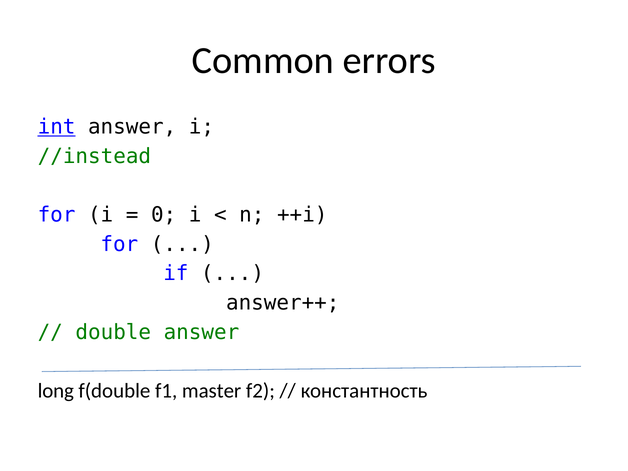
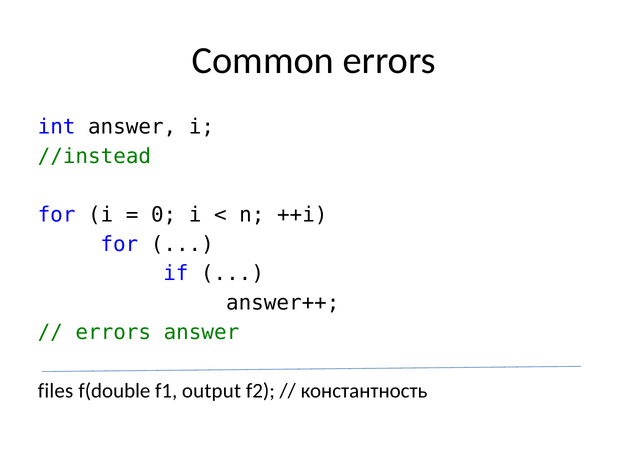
int underline: present -> none (57, 127)
double: double -> errors (113, 332)
long: long -> files (56, 391)
master: master -> output (211, 391)
